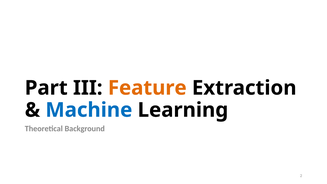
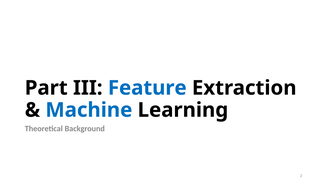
Feature colour: orange -> blue (147, 88)
